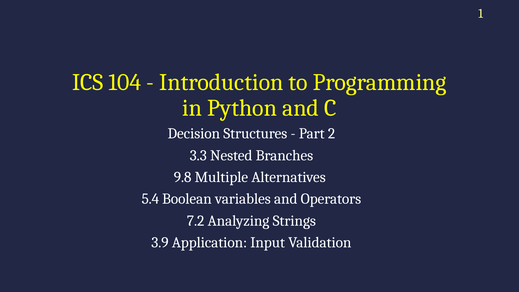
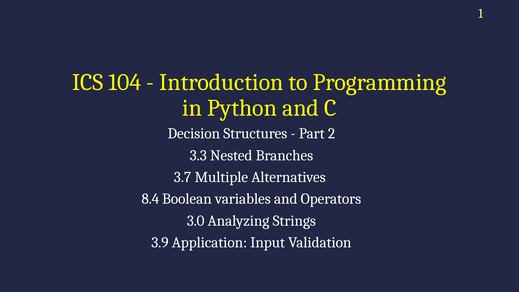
9.8: 9.8 -> 3.7 (182, 177)
5.4: 5.4 -> 8.4 (150, 199)
7.2: 7.2 -> 3.0 (196, 221)
